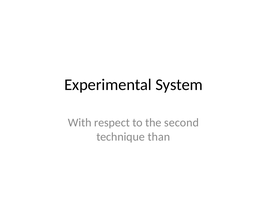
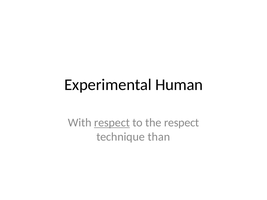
System: System -> Human (179, 85)
respect underline: none -> present (112, 123)
the second: second -> respect (182, 123)
